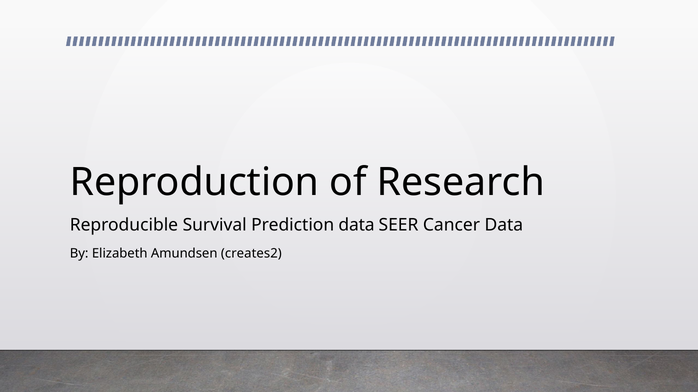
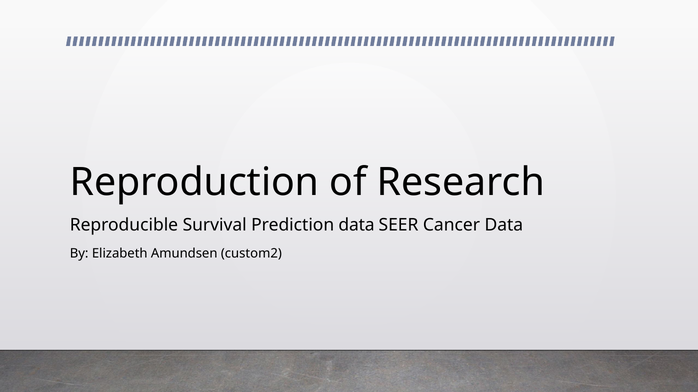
creates2: creates2 -> custom2 (251, 254)
